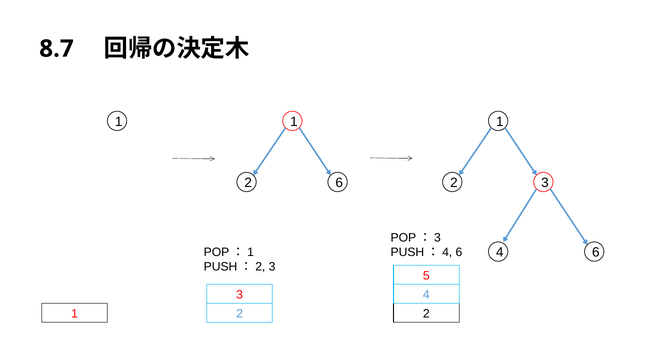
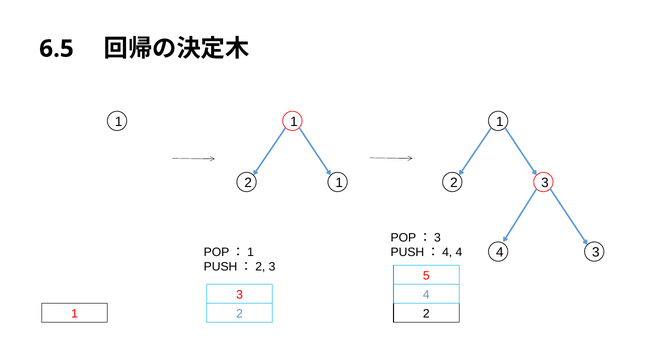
8.7: 8.7 -> 6.5 (56, 49)
2 6: 6 -> 1 (339, 183)
4 6: 6 -> 3 (596, 252)
PUSH：4 6: 6 -> 4 (459, 252)
